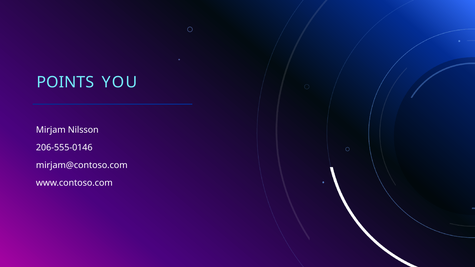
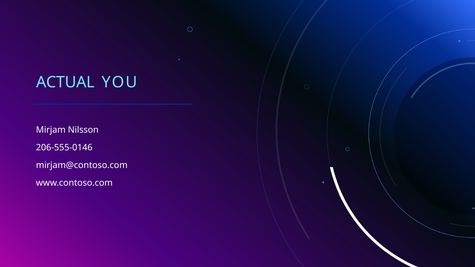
POINTS: POINTS -> ACTUAL (65, 82)
